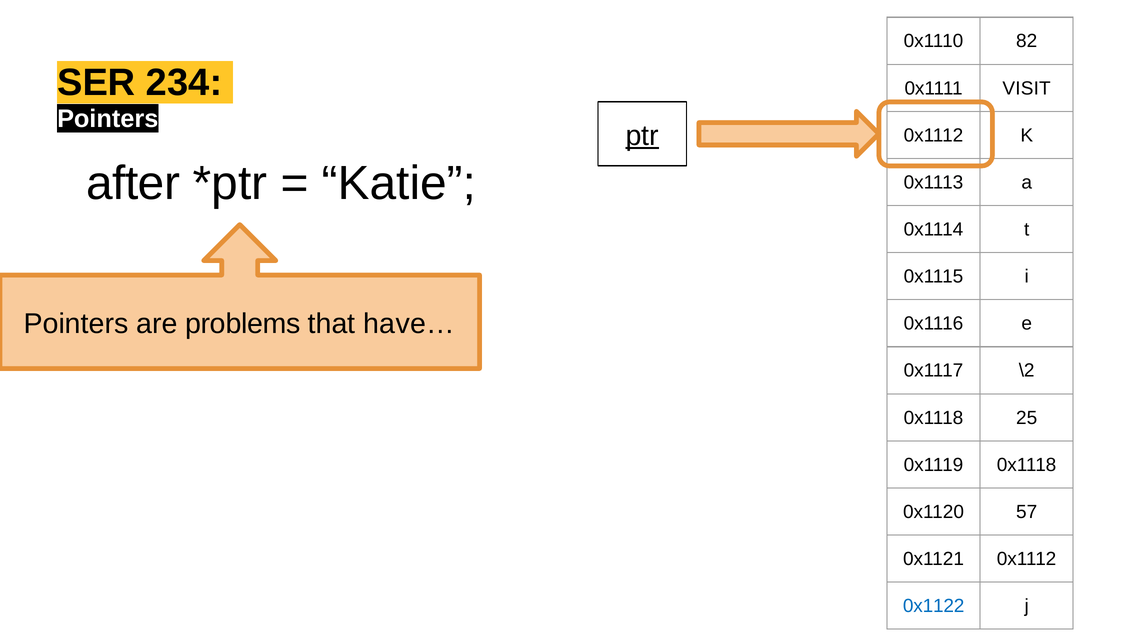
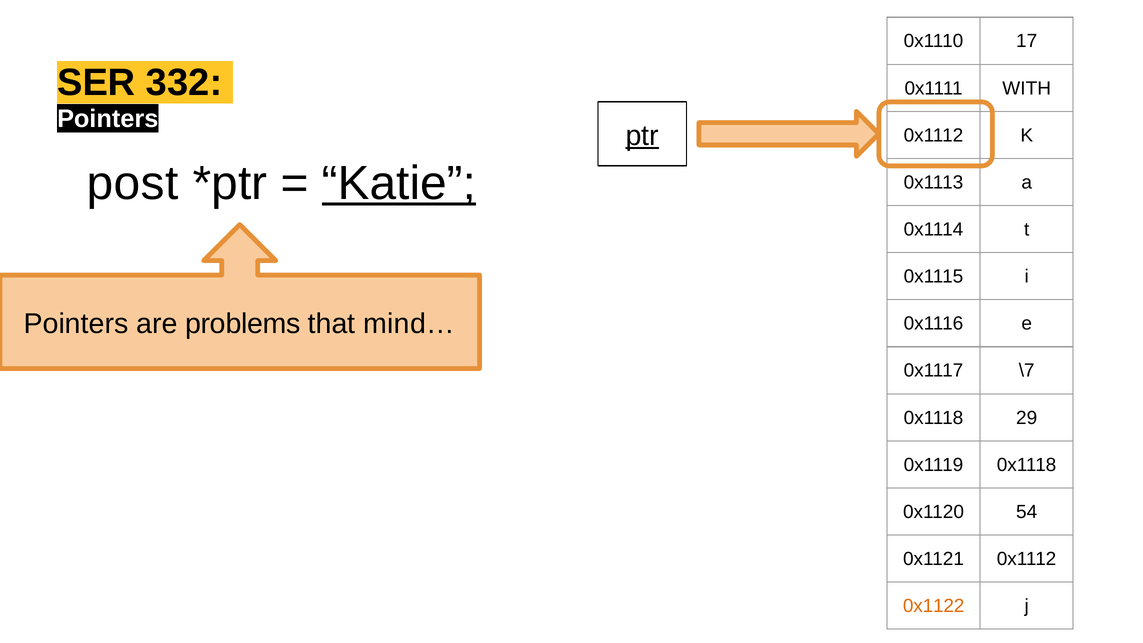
82: 82 -> 17 (1027, 41)
234: 234 -> 332 (184, 83)
VISIT: VISIT -> WITH (1027, 88)
after: after -> post (133, 183)
Katie underline: none -> present (399, 183)
have…: have… -> mind… (409, 324)
\2: \2 -> \7 (1027, 371)
25: 25 -> 29 (1027, 418)
57: 57 -> 54 (1027, 512)
0x1122 colour: blue -> orange (934, 606)
